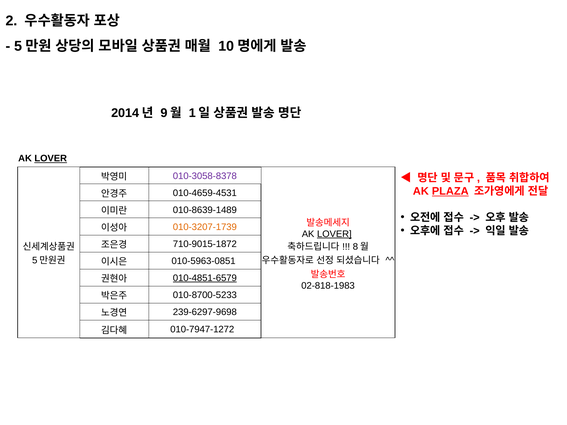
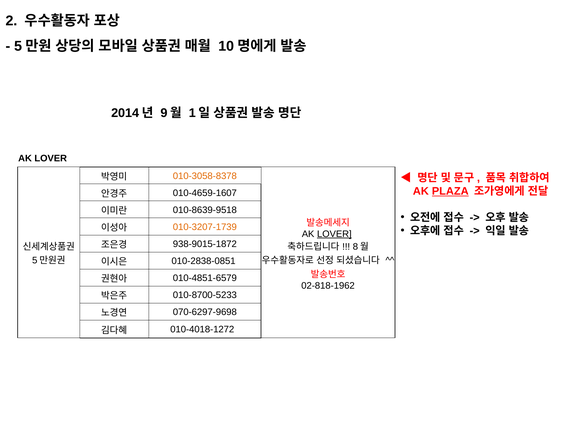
LOVER underline: present -> none (51, 159)
010-3058-8378 colour: purple -> orange (205, 176)
010-4659-4531: 010-4659-4531 -> 010-4659-1607 (205, 193)
010-8639-1489: 010-8639-1489 -> 010-8639-9518 (205, 210)
710-9015-1872: 710-9015-1872 -> 938-9015-1872 (205, 244)
010-5963-0851: 010-5963-0851 -> 010-2838-0851 (204, 261)
010-4851-6579 underline: present -> none (205, 278)
02-818-1983: 02-818-1983 -> 02-818-1962 (328, 286)
239-6297-9698: 239-6297-9698 -> 070-6297-9698 (205, 312)
010-7947-1272: 010-7947-1272 -> 010-4018-1272 (202, 330)
